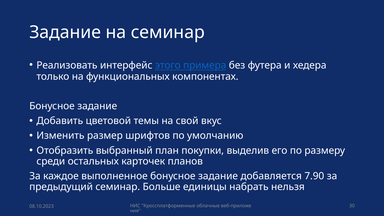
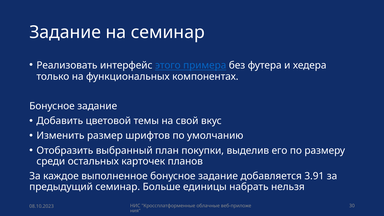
7.90: 7.90 -> 3.91 (314, 176)
